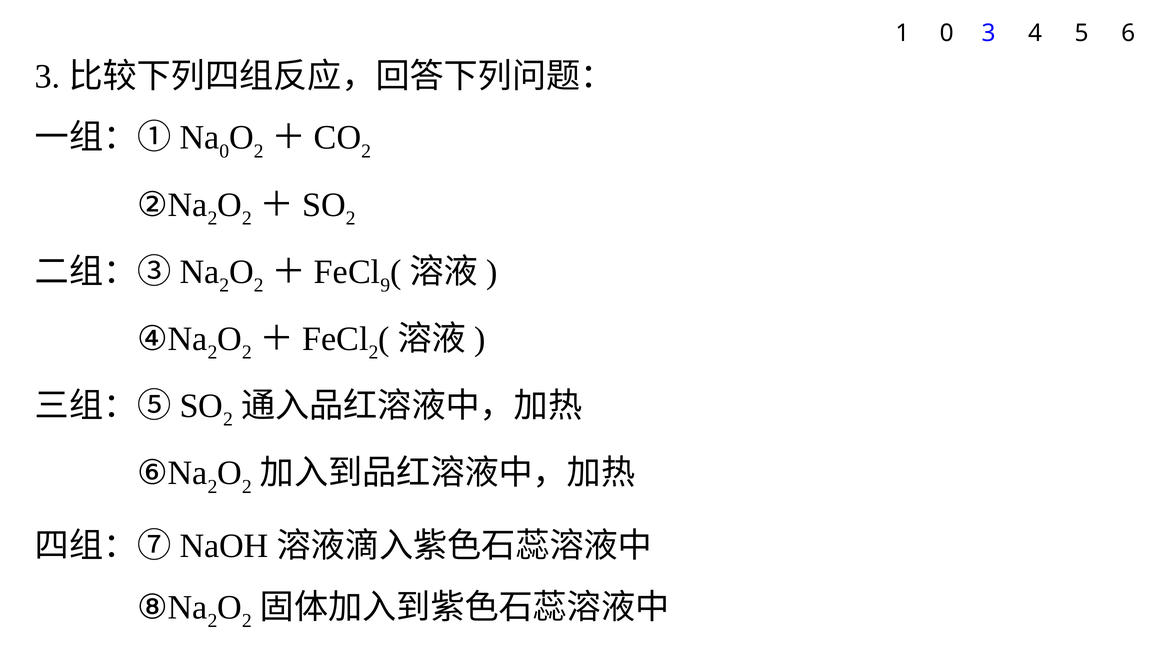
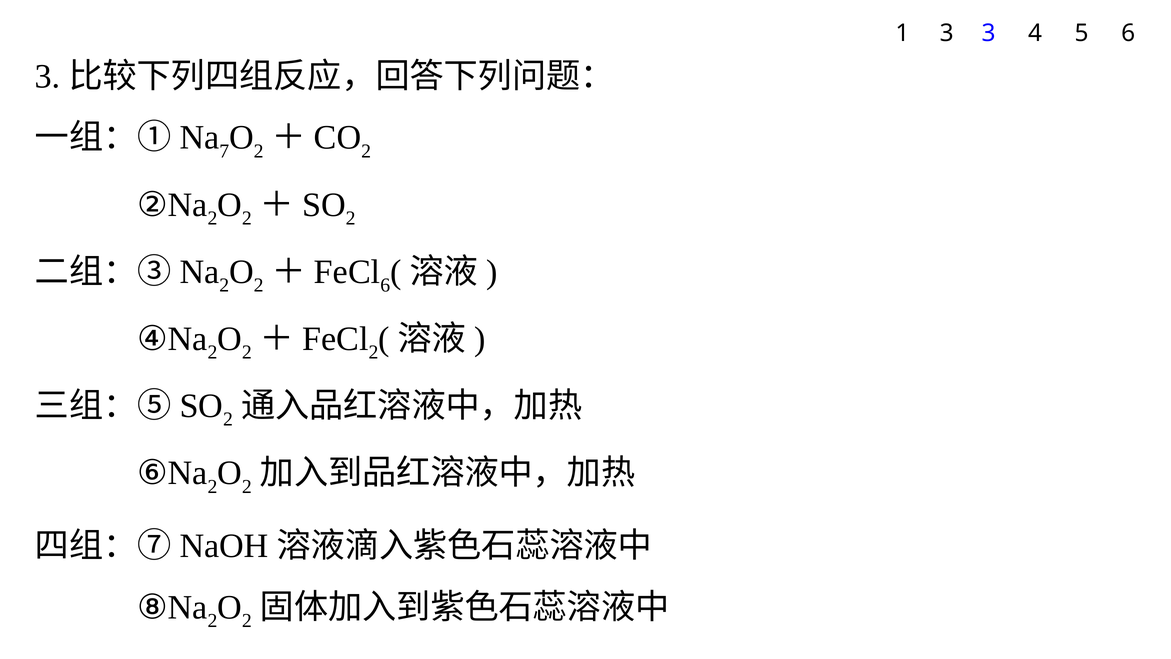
1 0: 0 -> 3 (947, 33)
0: 0 -> 7 (224, 151)
9: 9 -> 6 (385, 285)
